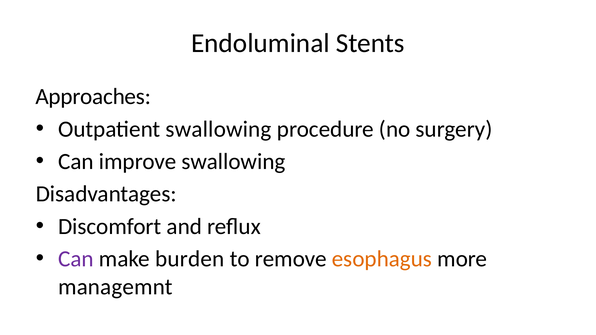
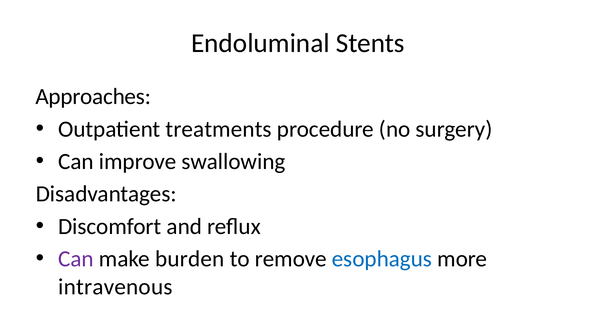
Outpatient swallowing: swallowing -> treatments (219, 129)
esophagus colour: orange -> blue (382, 259)
managemnt: managemnt -> intravenous (115, 287)
